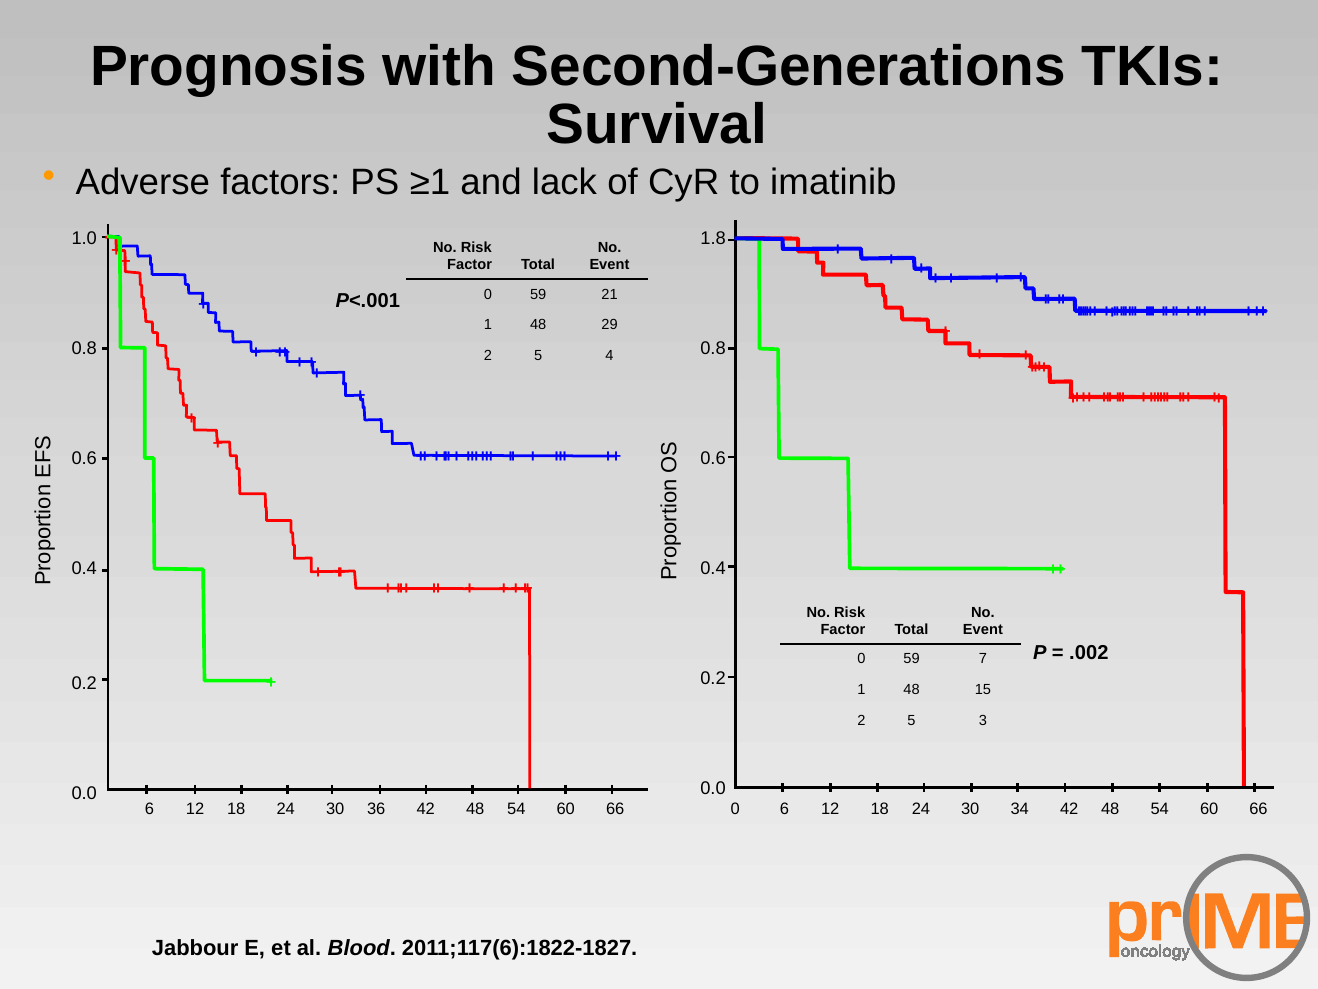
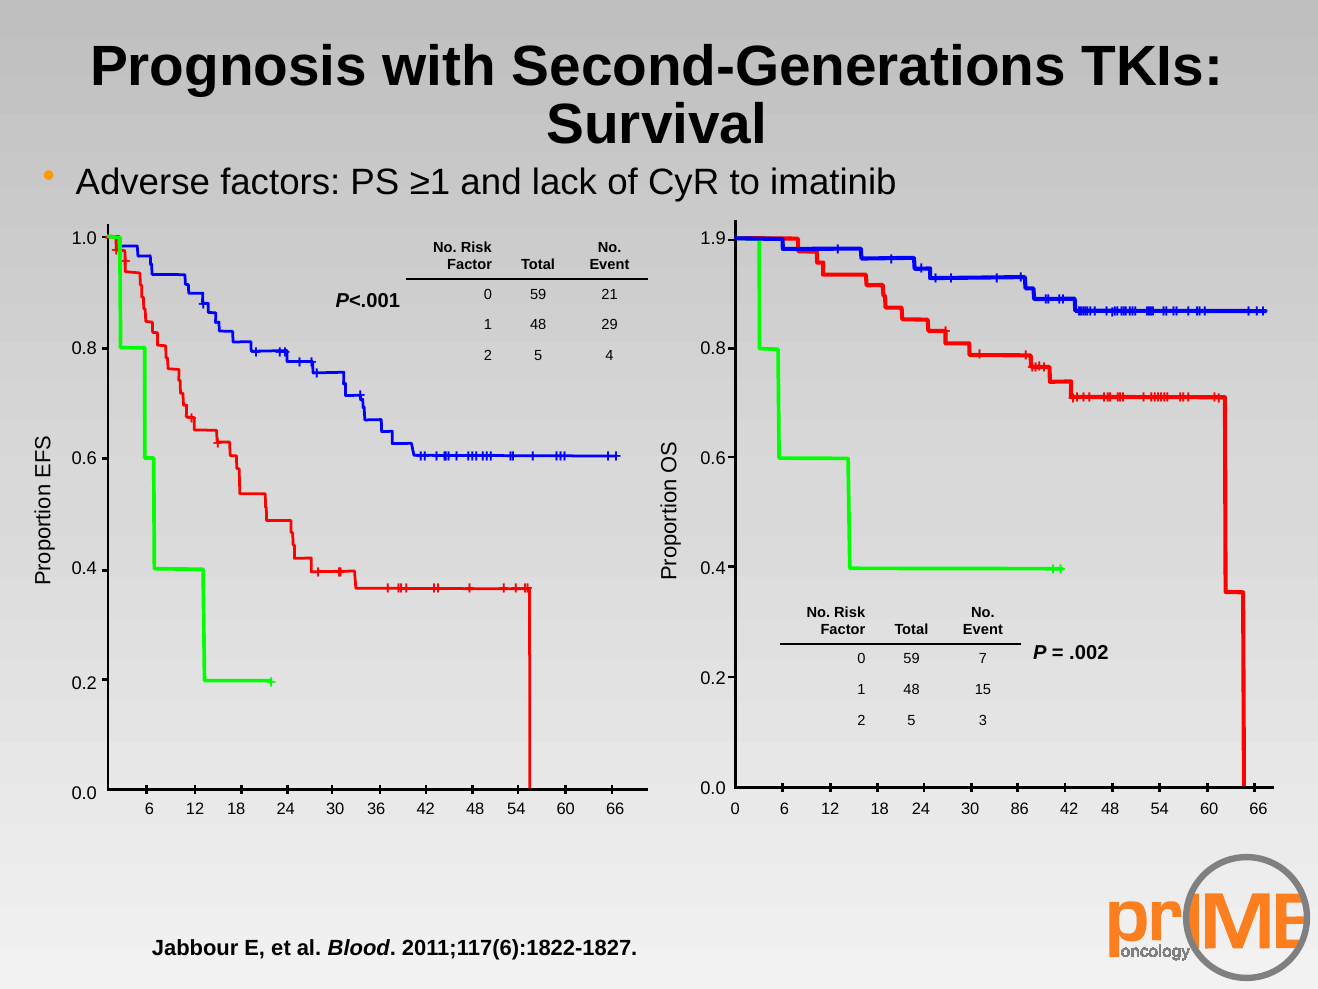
1.8: 1.8 -> 1.9 (713, 238)
34: 34 -> 86 (1020, 808)
